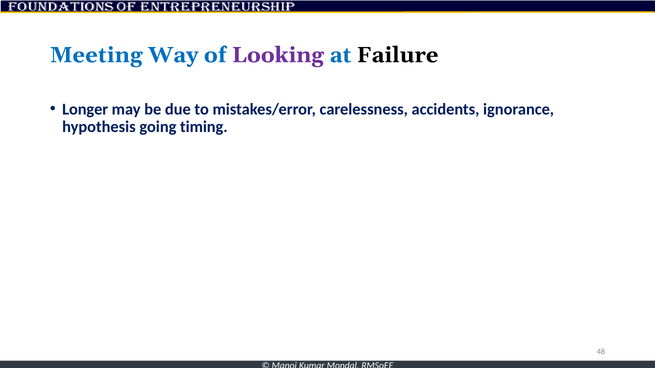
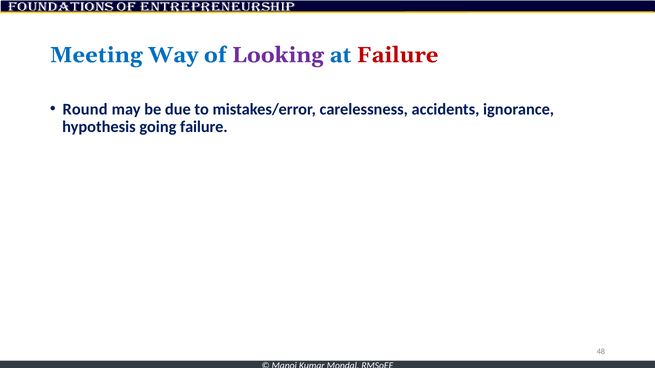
Failure colour: black -> red (398, 55)
Longer: Longer -> Round (85, 109)
going timing: timing -> failure (204, 127)
